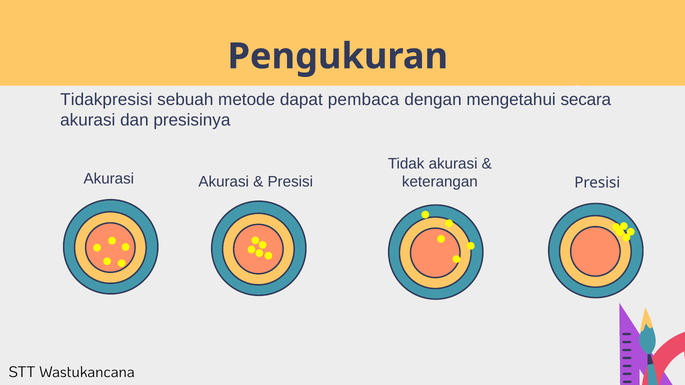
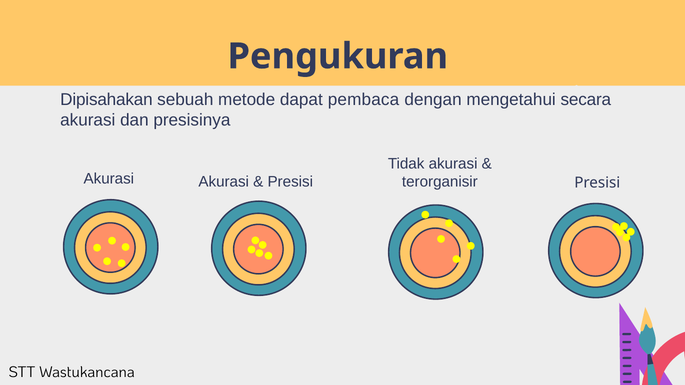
Tidakpresisi: Tidakpresisi -> Dipisahakan (106, 100)
keterangan: keterangan -> terorganisir (440, 182)
